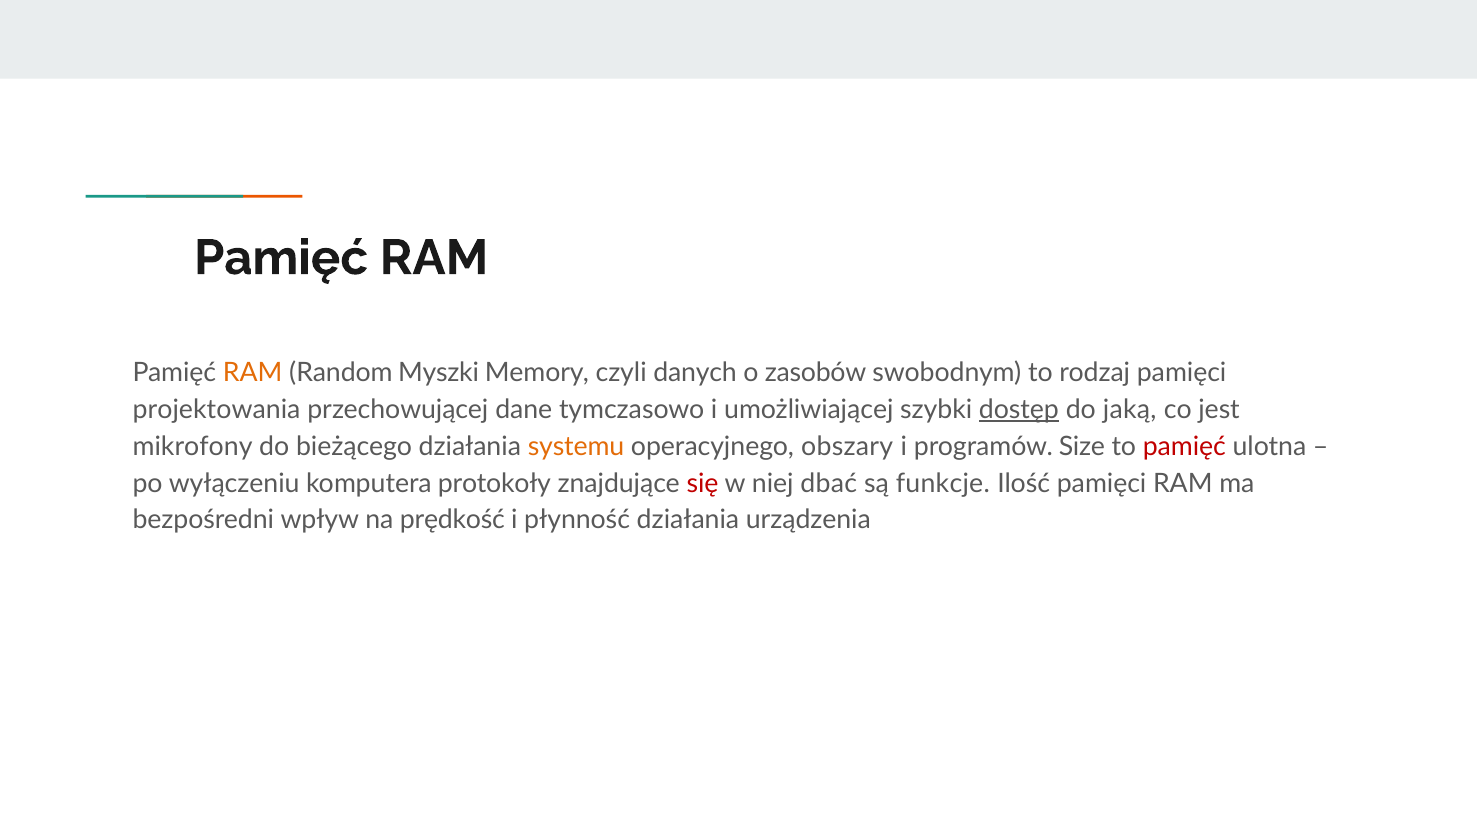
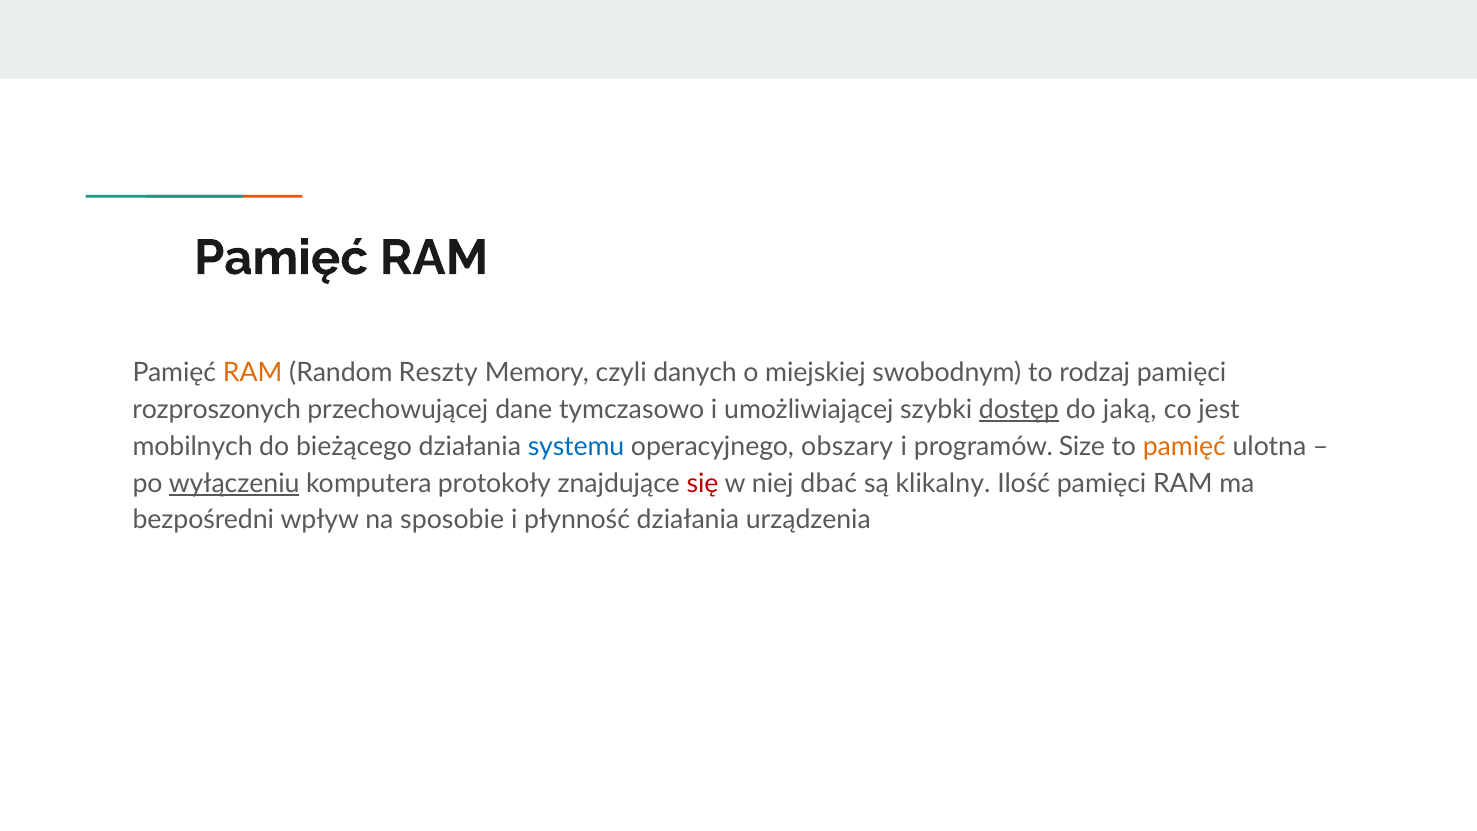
Myszki: Myszki -> Reszty (438, 373)
zasobów: zasobów -> miejskiej (815, 373)
projektowania: projektowania -> rozproszonych (217, 410)
mikrofony: mikrofony -> mobilnych (193, 446)
systemu colour: orange -> blue (576, 446)
pamięć colour: red -> orange (1184, 446)
wyłączeniu underline: none -> present (234, 483)
funkcje: funkcje -> klikalny (943, 483)
prędkość: prędkość -> sposobie (452, 520)
